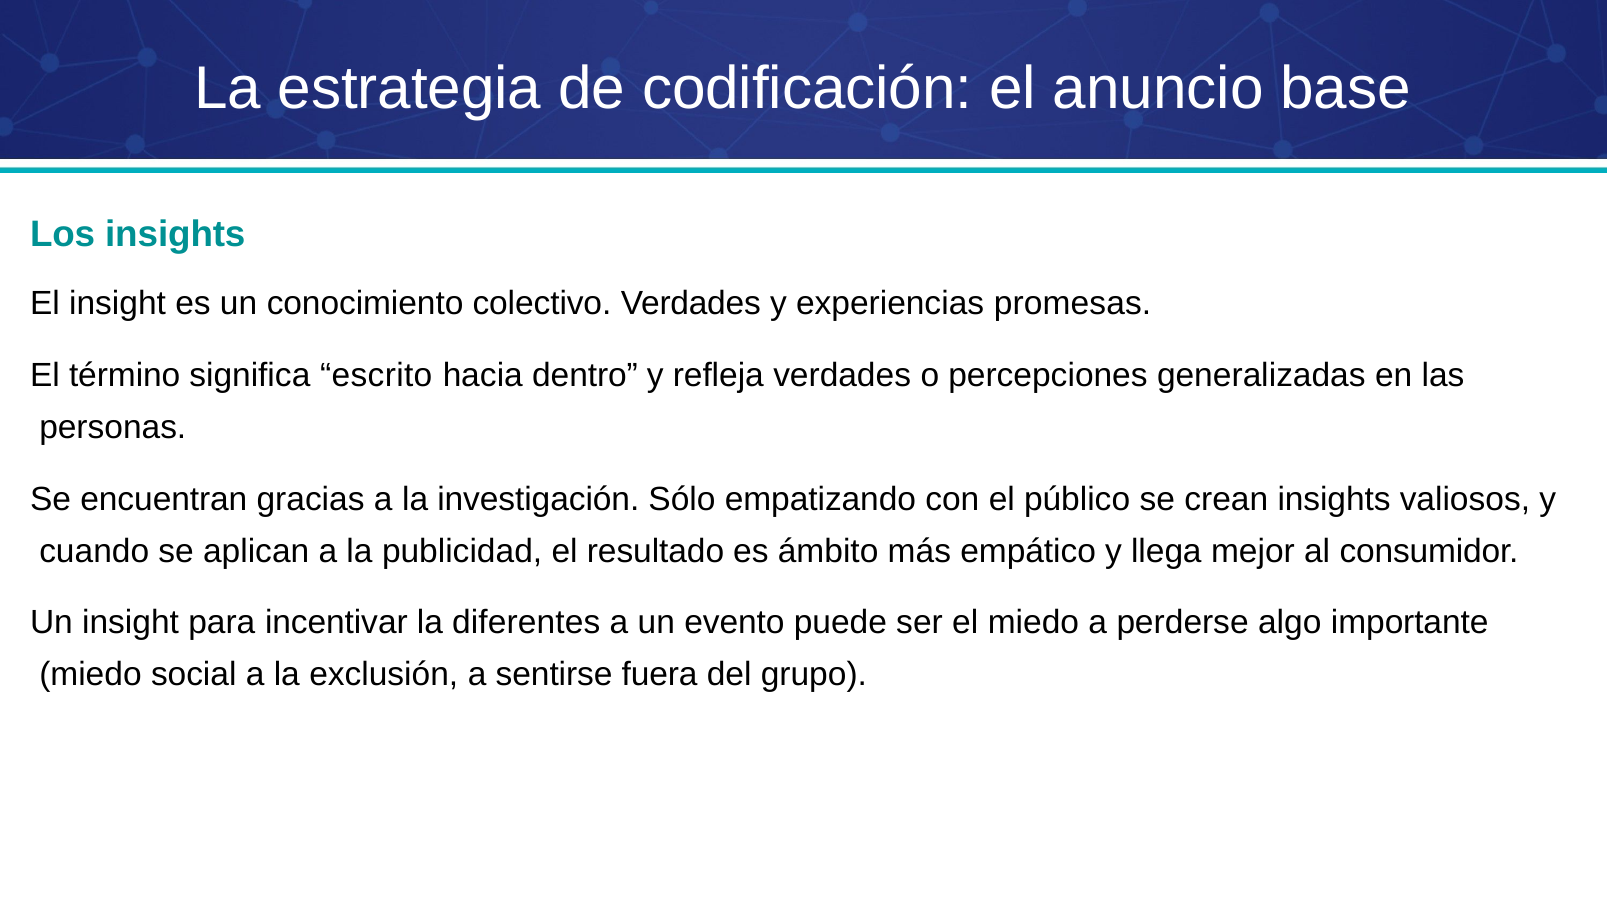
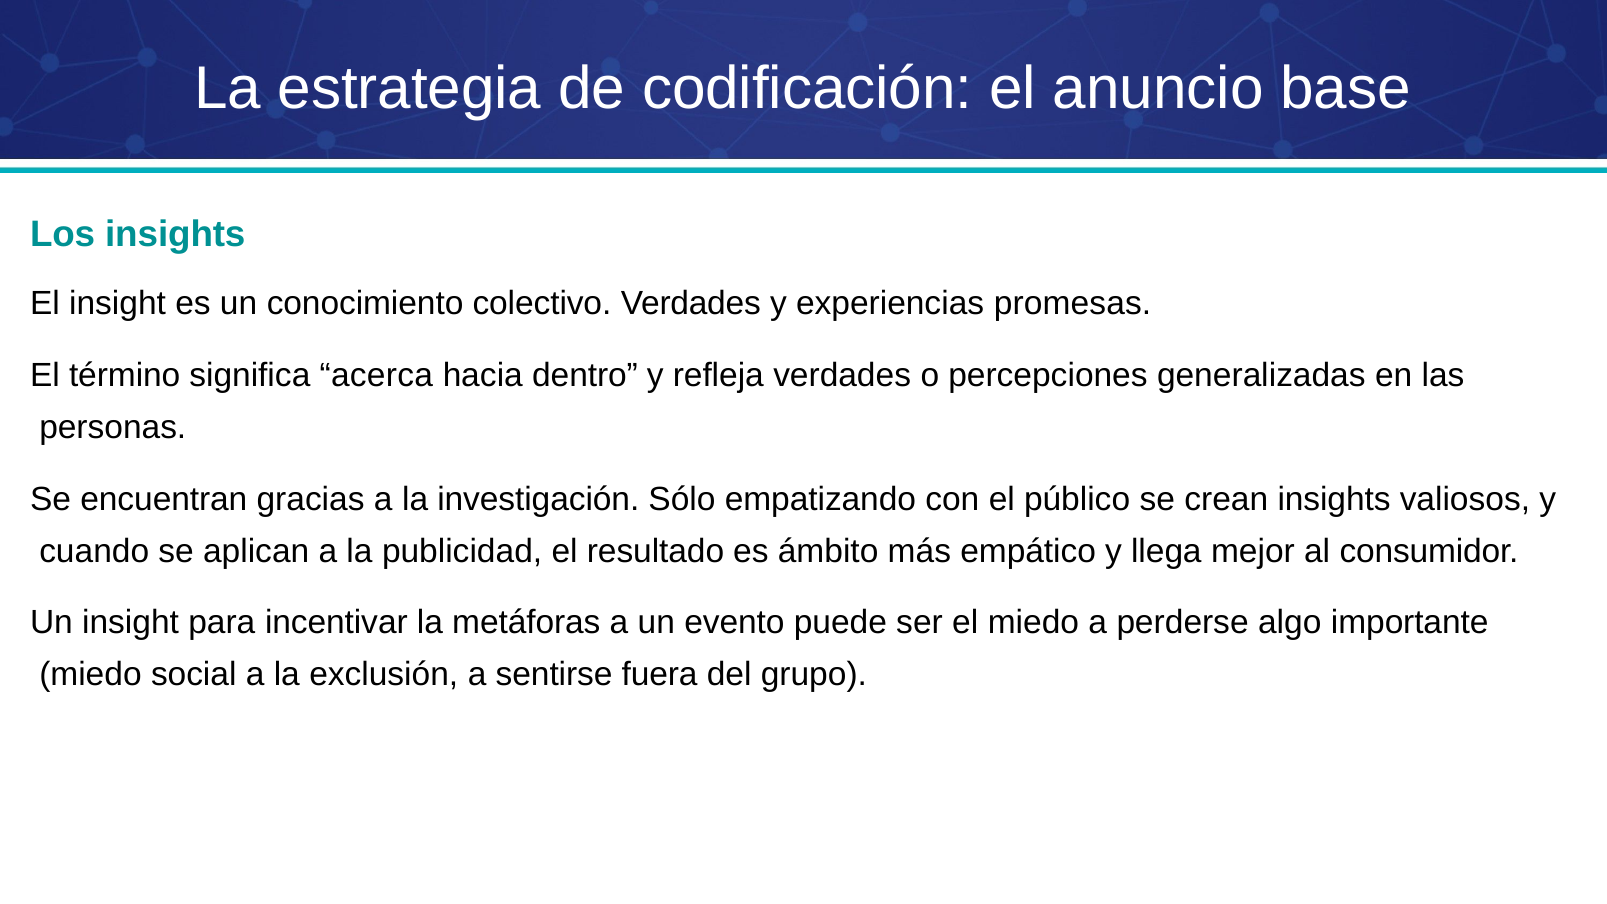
escrito: escrito -> acerca (376, 376)
diferentes: diferentes -> metáforas (526, 623)
